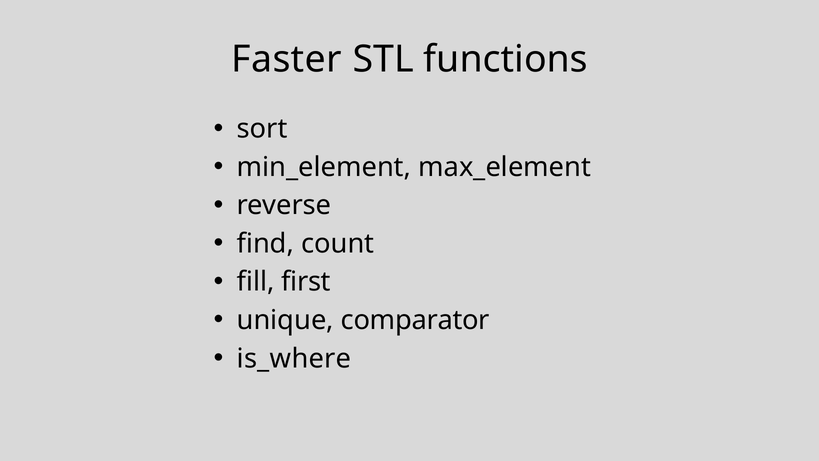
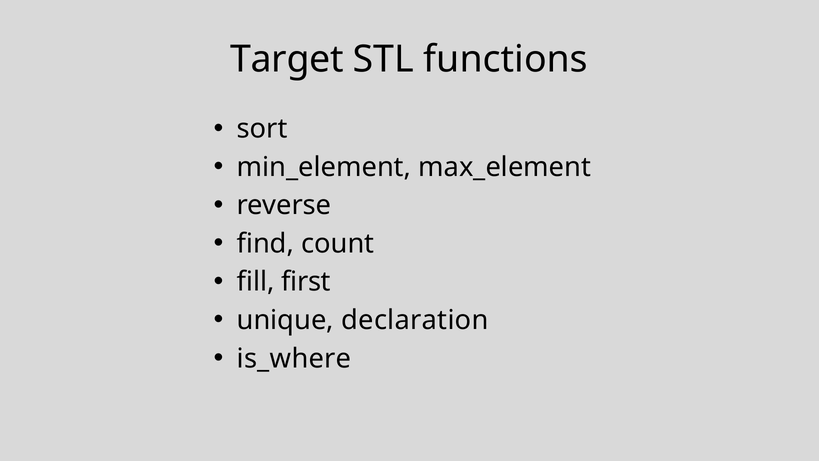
Faster: Faster -> Target (287, 59)
comparator: comparator -> declaration (415, 320)
